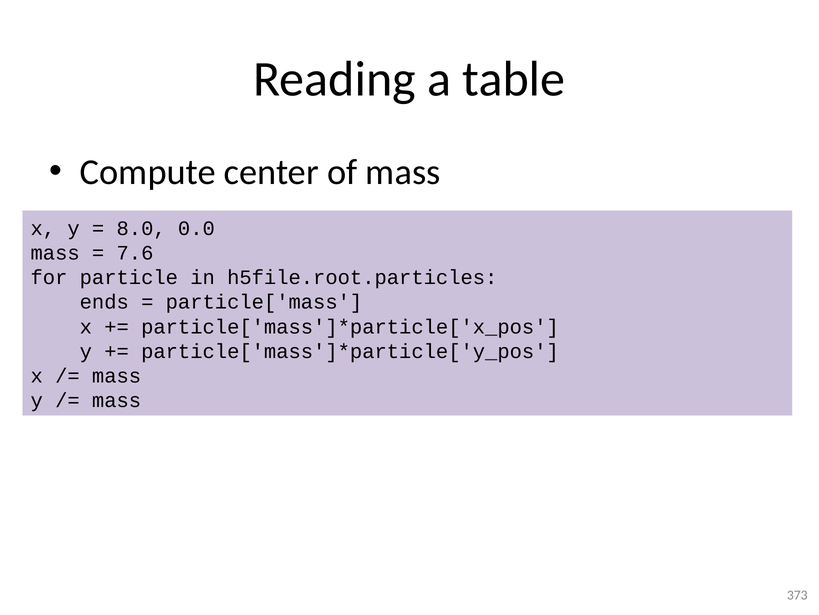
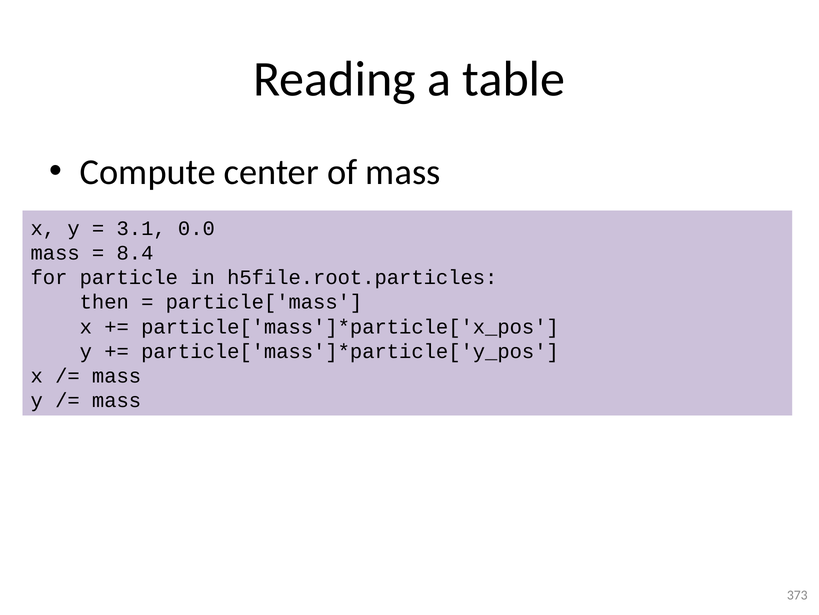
8.0: 8.0 -> 3.1 (141, 228)
7.6: 7.6 -> 8.4 (135, 253)
ends: ends -> then (104, 302)
